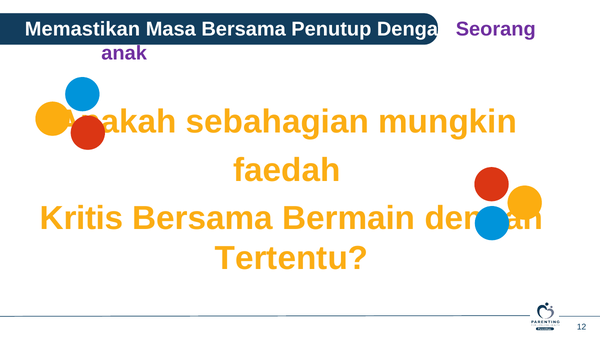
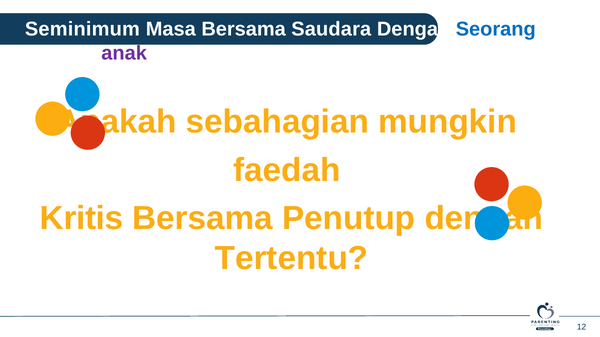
Memastikan: Memastikan -> Seminimum (82, 29)
Penutup: Penutup -> Saudara (331, 29)
Seorang colour: purple -> blue (496, 29)
Bermain: Bermain -> Penutup (349, 219)
